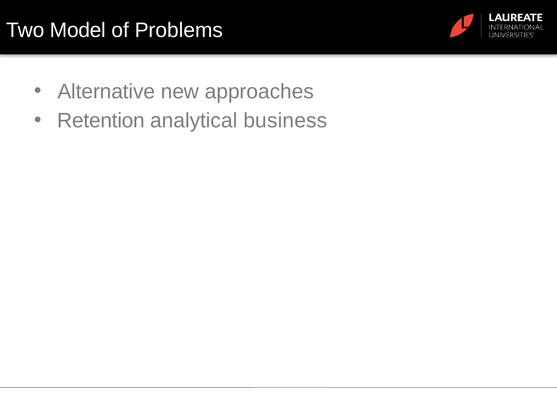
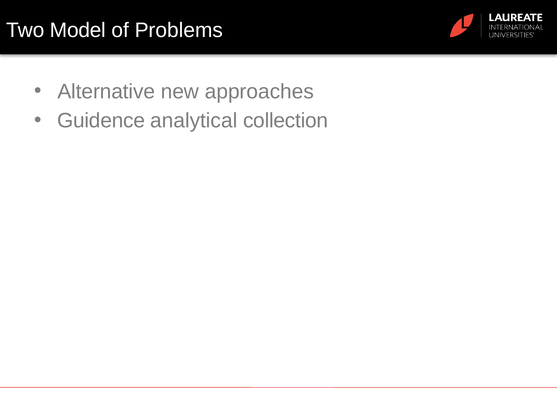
Retention: Retention -> Guidence (101, 121)
business: business -> collection (286, 121)
